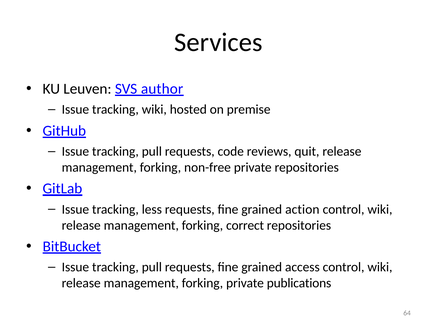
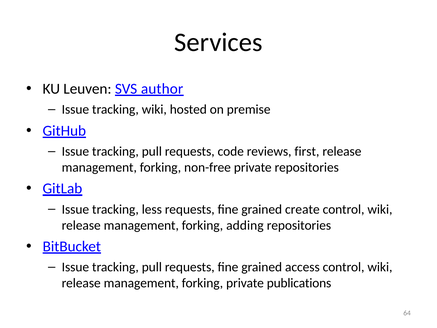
quit: quit -> first (307, 151)
action: action -> create (302, 209)
correct: correct -> adding (245, 225)
